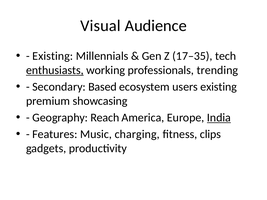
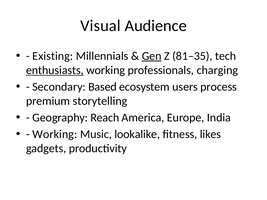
Gen underline: none -> present (152, 56)
17–35: 17–35 -> 81–35 (192, 56)
trending: trending -> charging (217, 70)
users existing: existing -> process (219, 87)
showcasing: showcasing -> storytelling (100, 101)
India underline: present -> none (219, 118)
Features: Features -> Working (55, 134)
charging: charging -> lookalike (137, 134)
clips: clips -> likes (210, 134)
